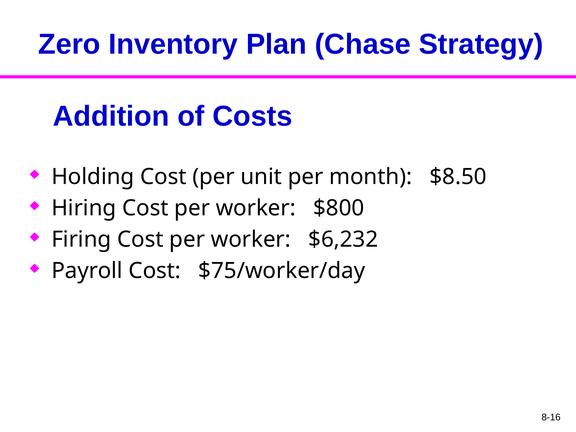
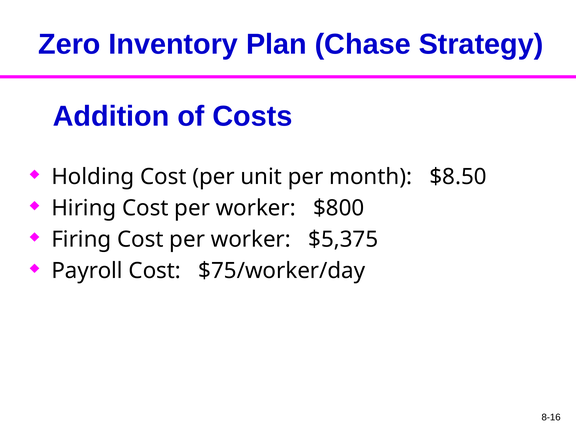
$6,232: $6,232 -> $5,375 (343, 239)
